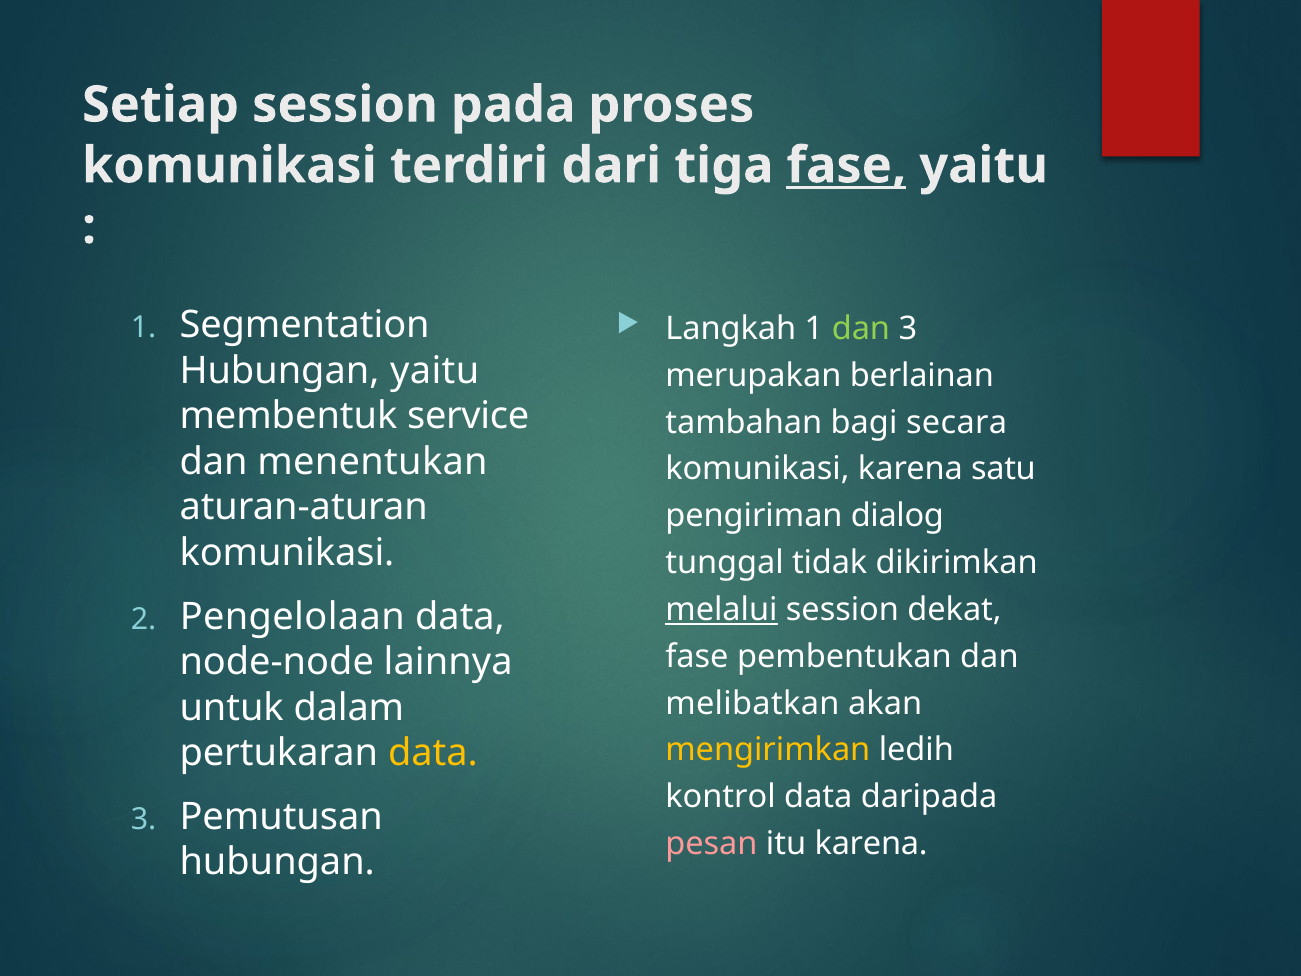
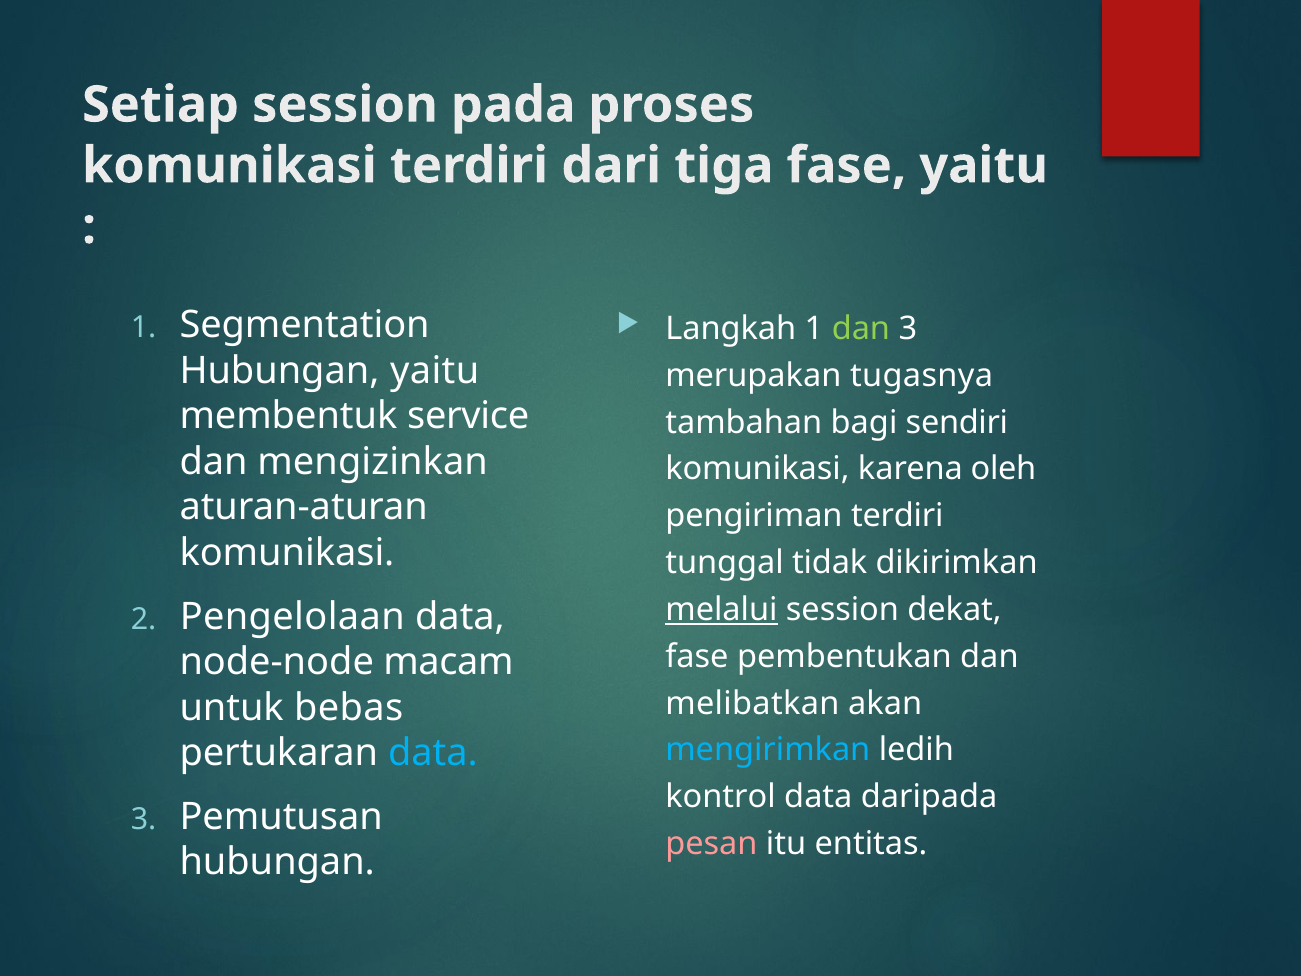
fase underline: present -> none (846, 166)
berlainan: berlainan -> tugasnya (922, 375)
secara: secara -> sendiri (957, 422)
menentukan: menentukan -> mengizinkan (373, 462)
satu: satu -> oleh (1003, 469)
pengiriman dialog: dialog -> terdiri (897, 516)
lainnya: lainnya -> macam (448, 662)
dalam: dalam -> bebas (349, 707)
mengirimkan colour: yellow -> light blue (768, 750)
data colour: yellow -> light blue (433, 753)
itu karena: karena -> entitas (871, 844)
